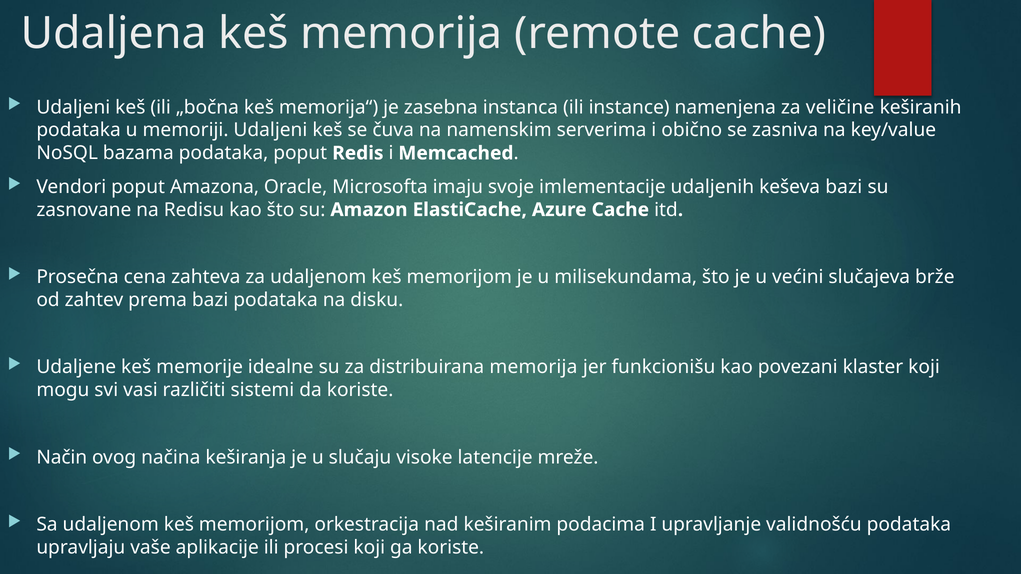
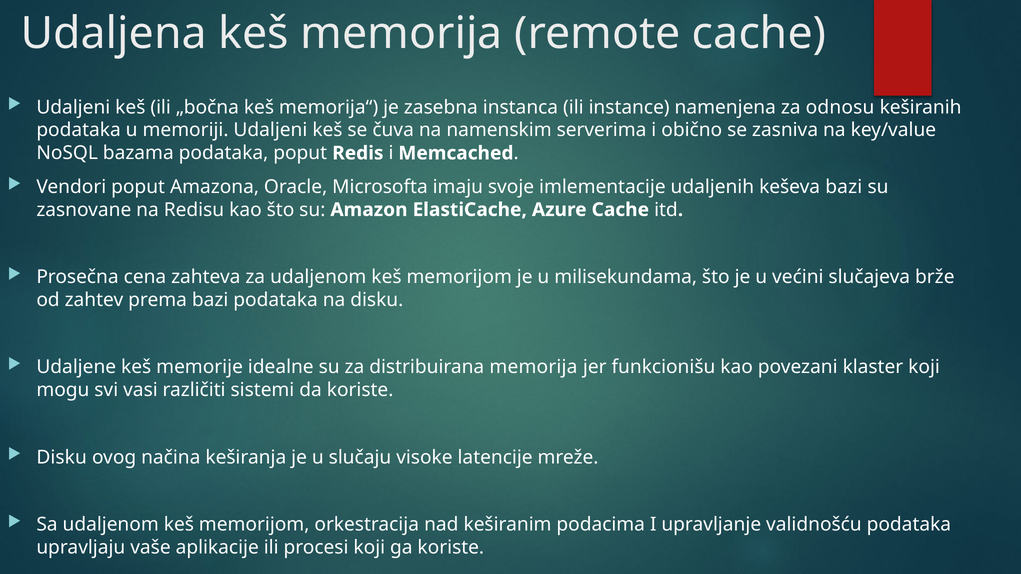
veličine: veličine -> odnosu (840, 107)
Način: Način -> Disku (62, 457)
